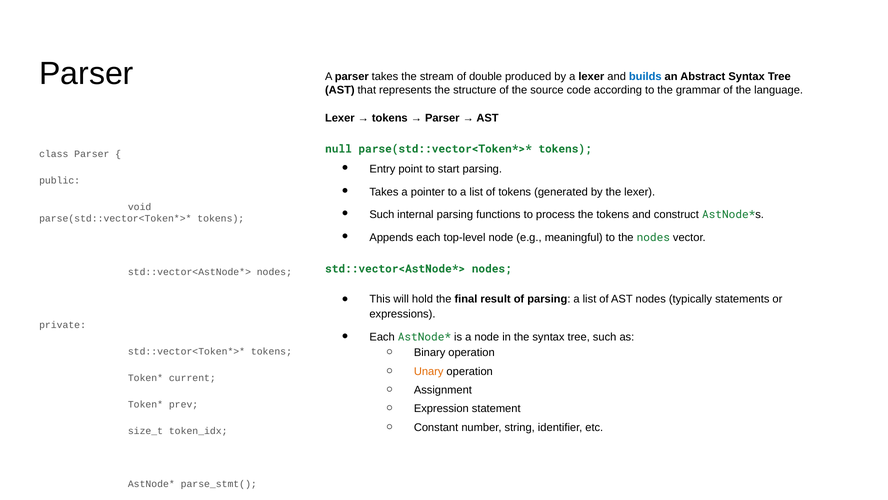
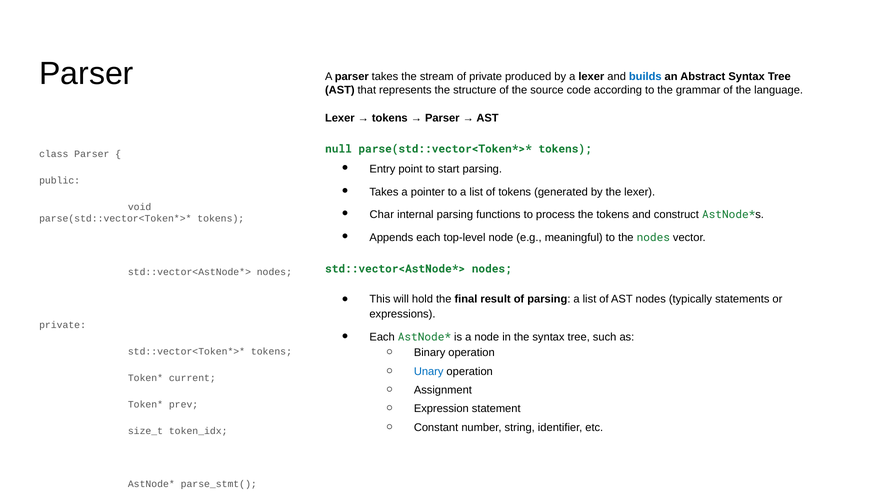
of double: double -> private (486, 77)
Such: Such -> Char (382, 215)
Unary colour: orange -> blue (429, 371)
